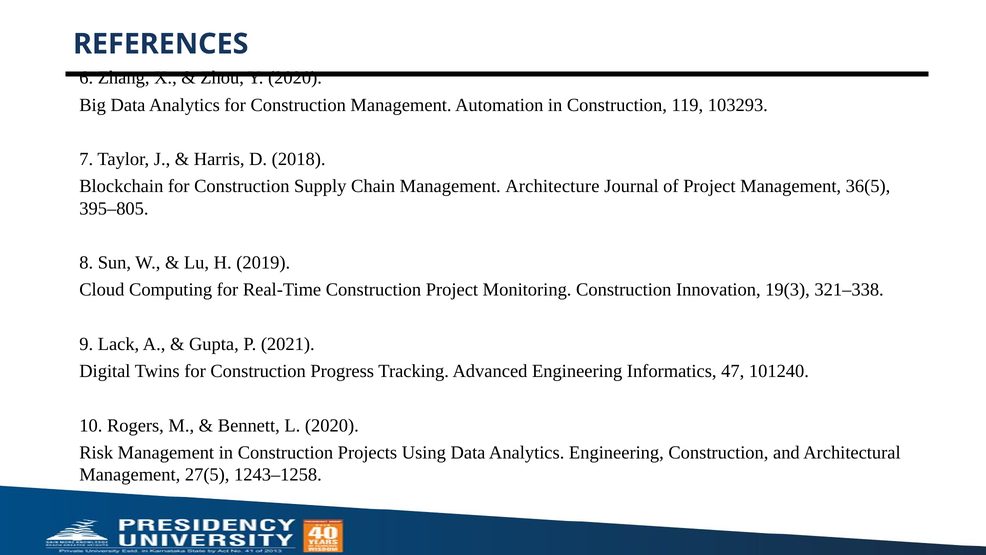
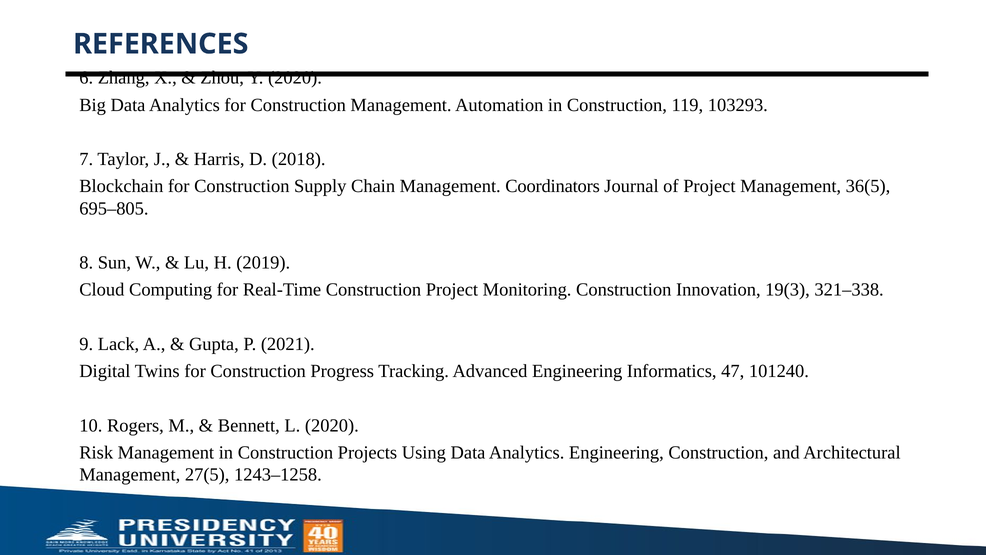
Architecture: Architecture -> Coordinators (553, 186)
395–805: 395–805 -> 695–805 (114, 208)
